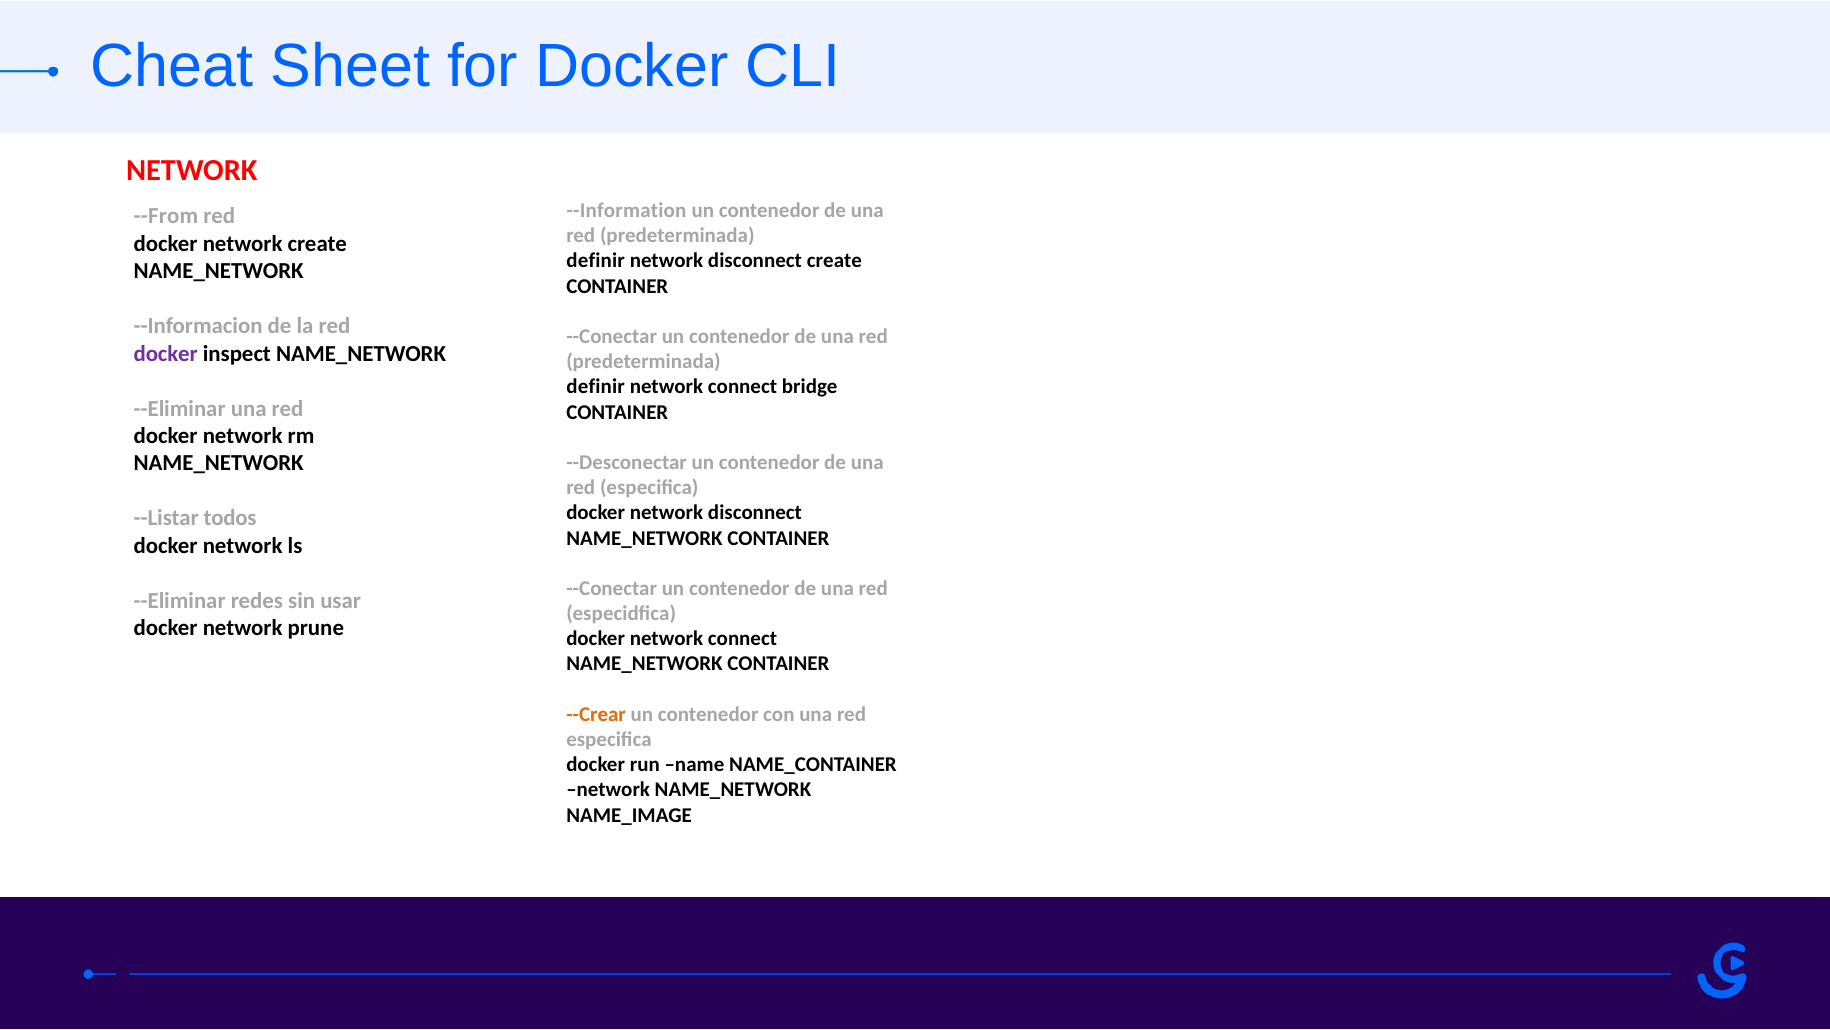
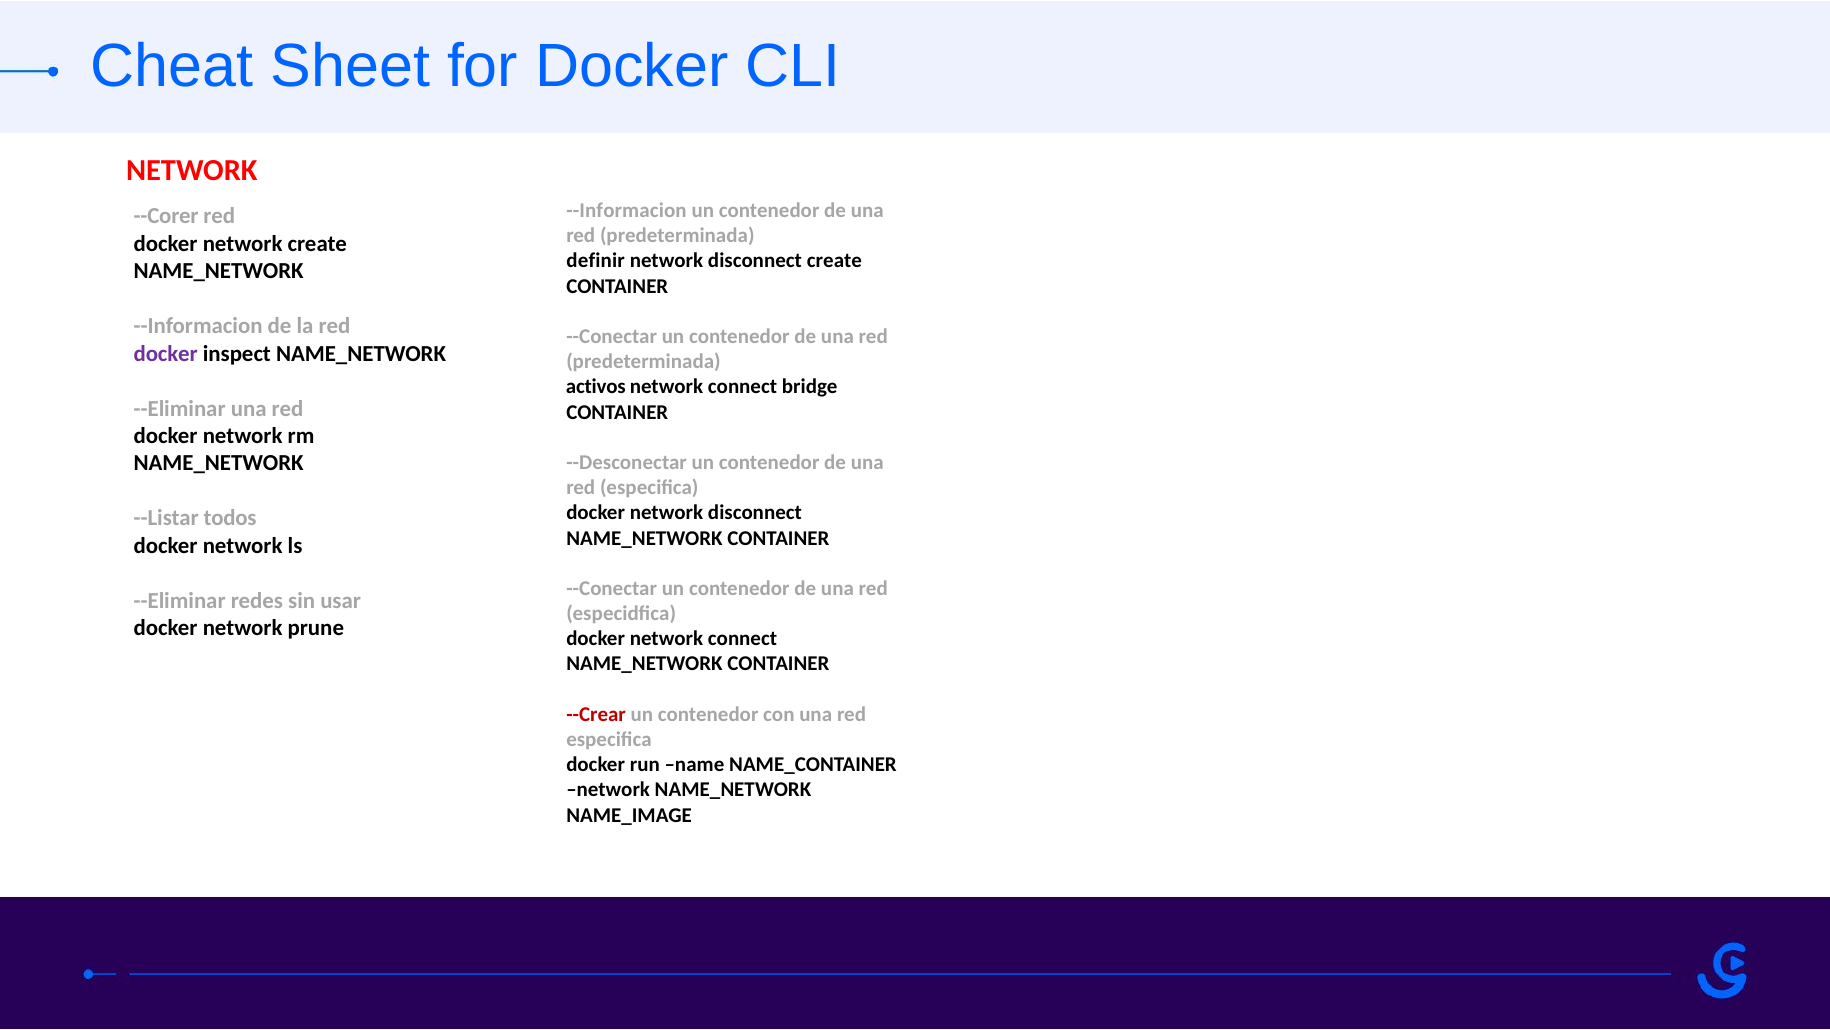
--Information: --Information -> --Informacion (627, 210)
--From: --From -> --Corer (166, 216)
definir: definir -> activos (596, 387)
--Crear colour: orange -> red (596, 714)
